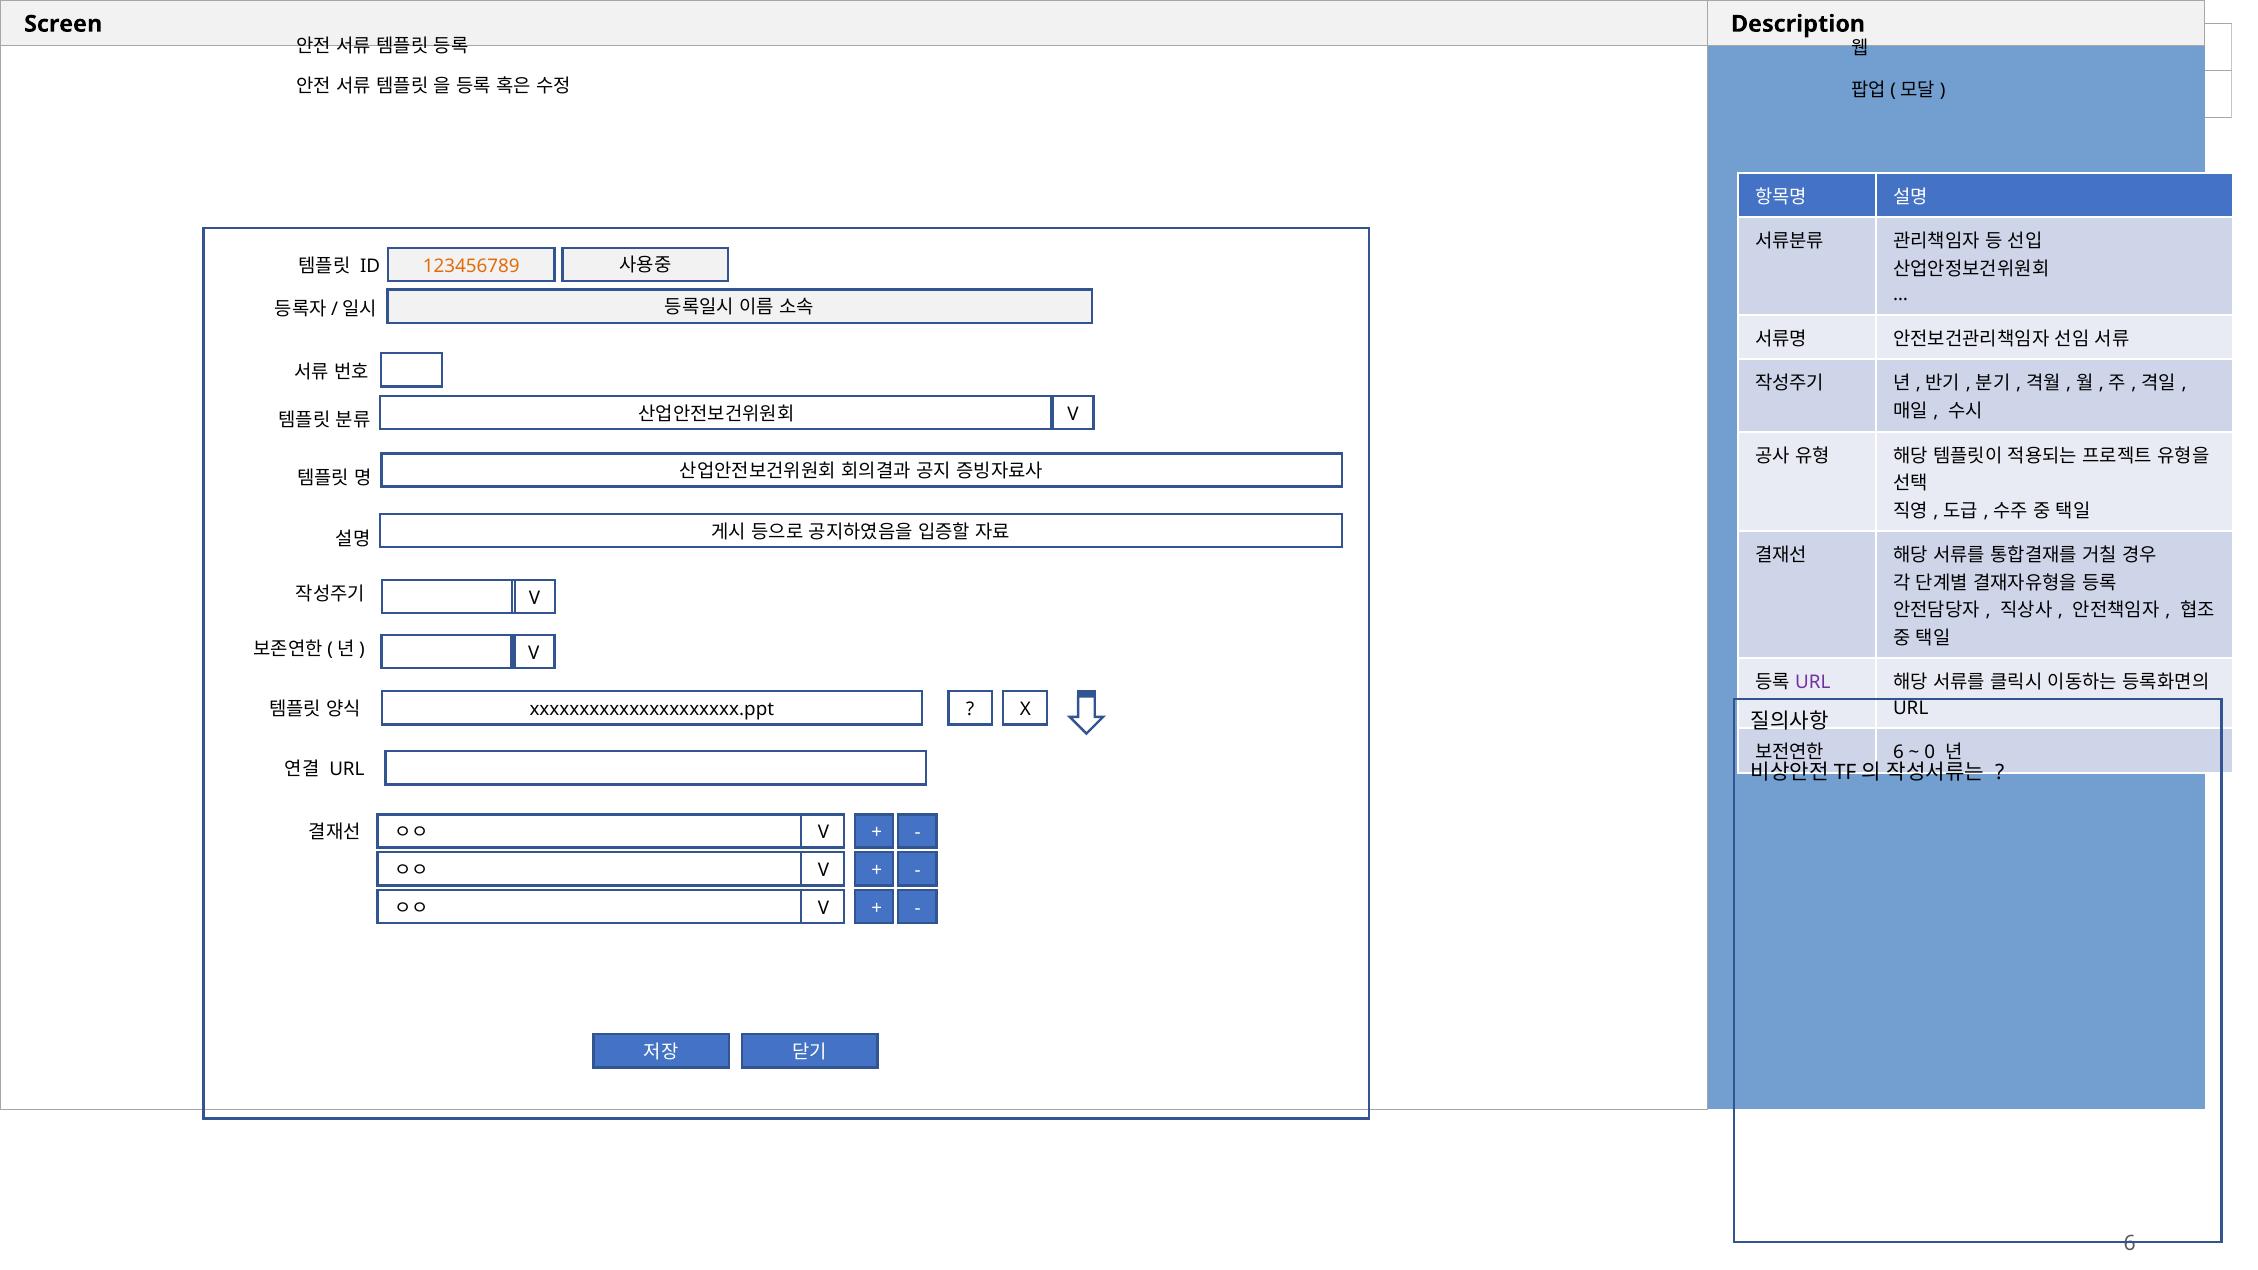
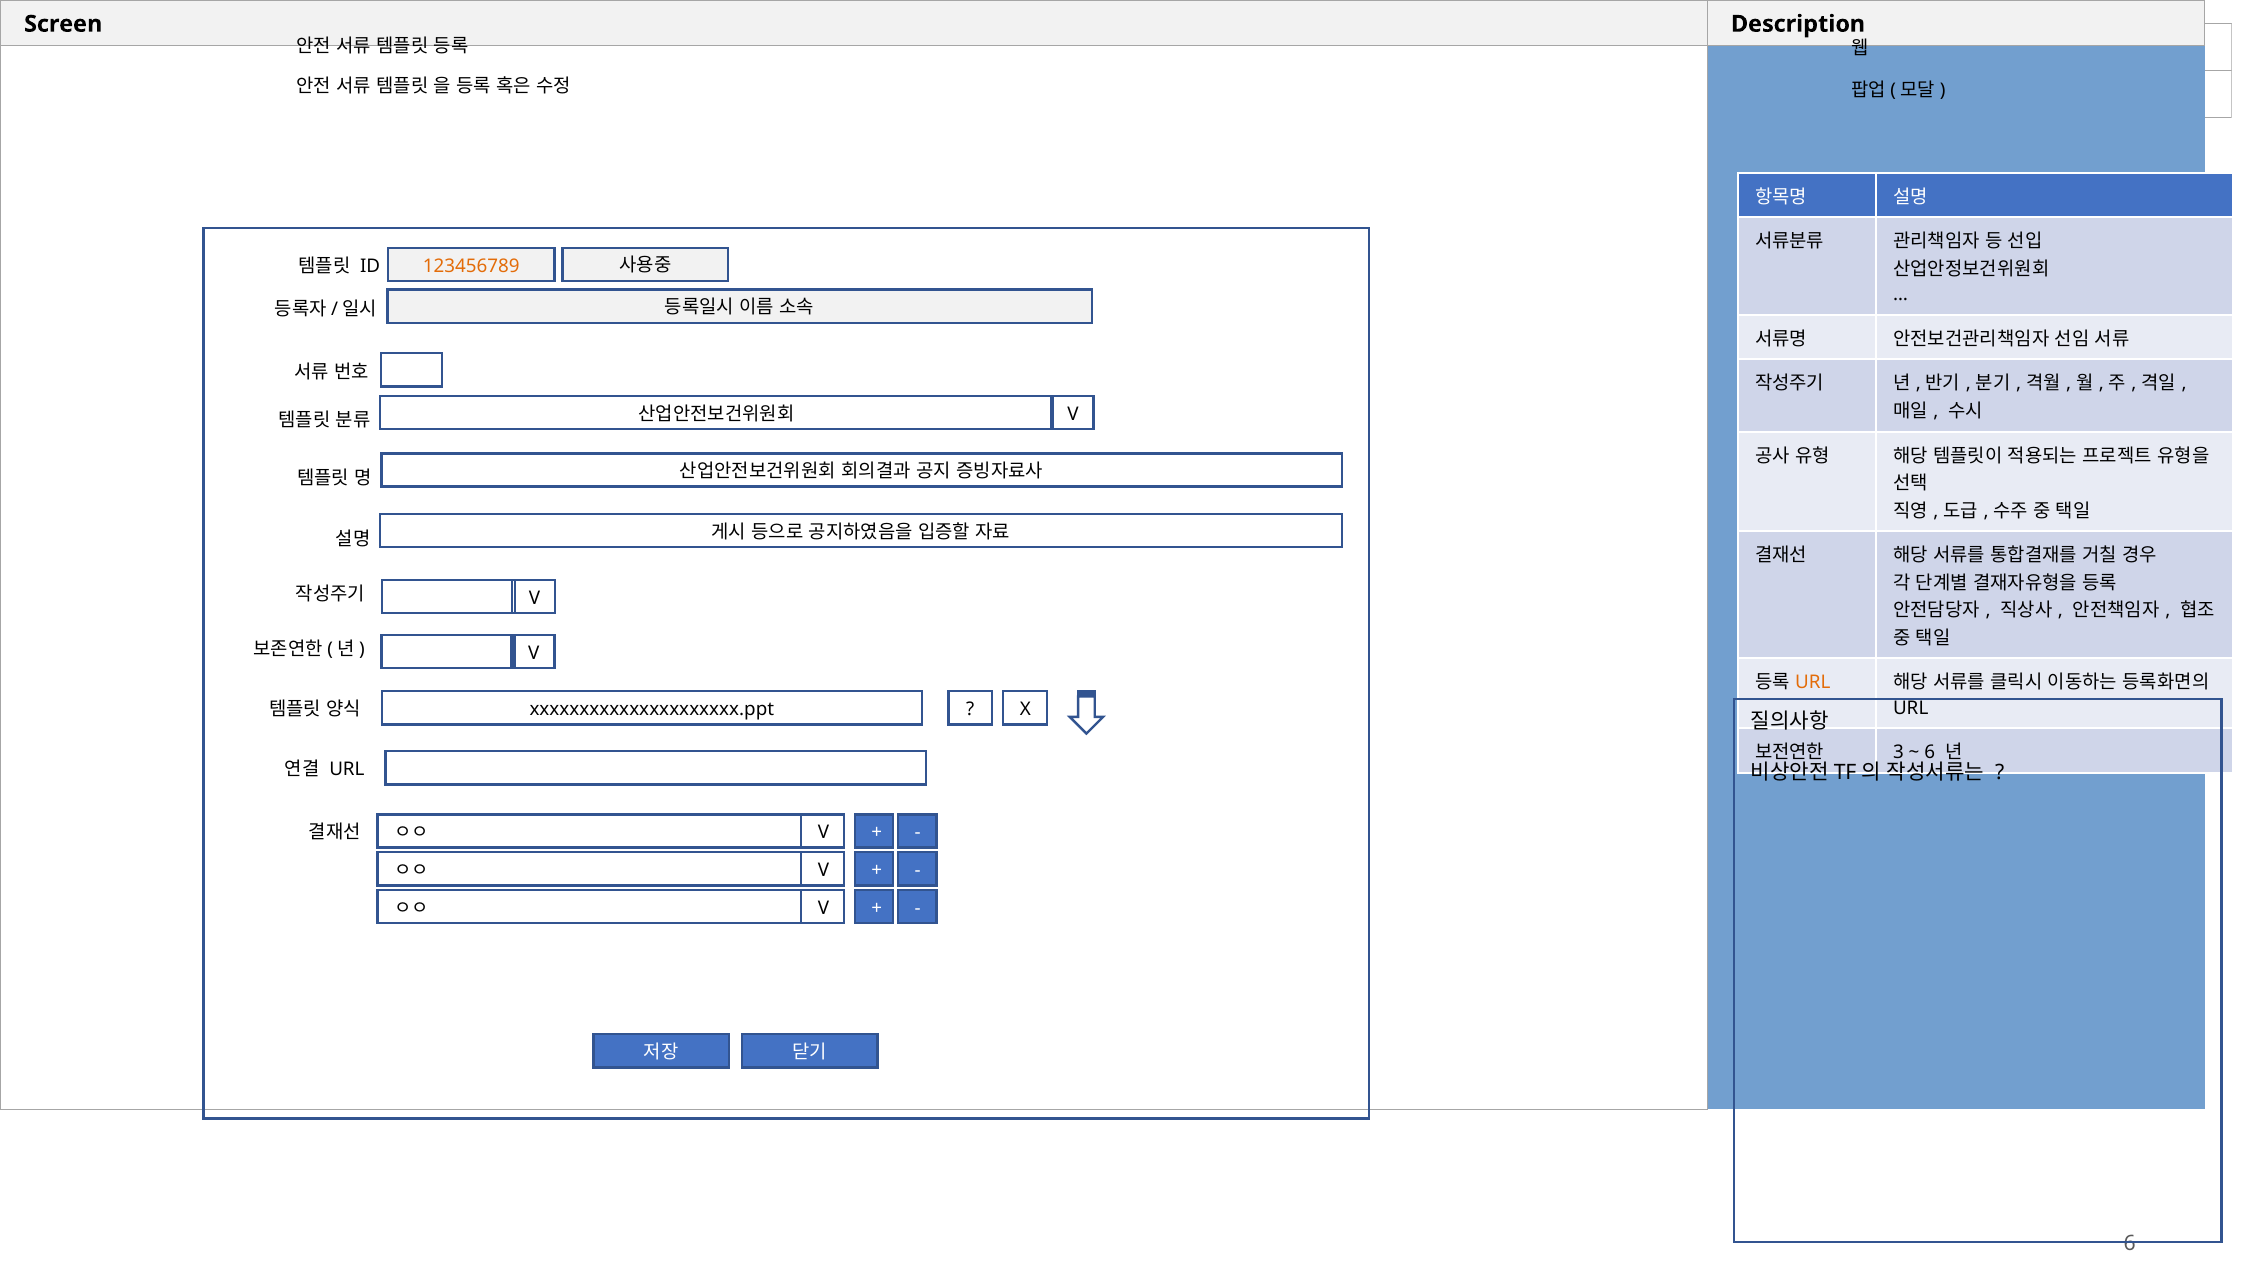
URL colour: purple -> orange (1813, 682)
6: 6 -> 3 (1899, 753)
0: 0 -> 6 (1930, 753)
